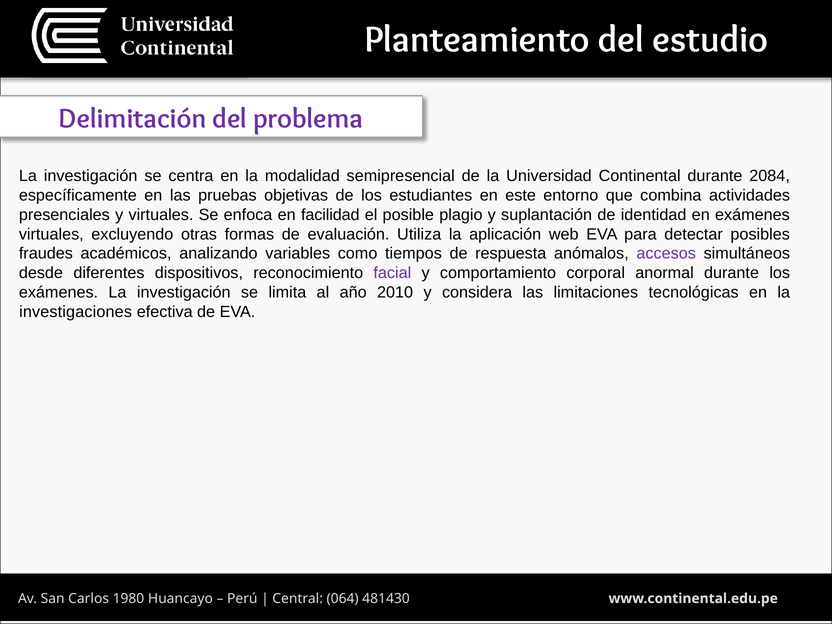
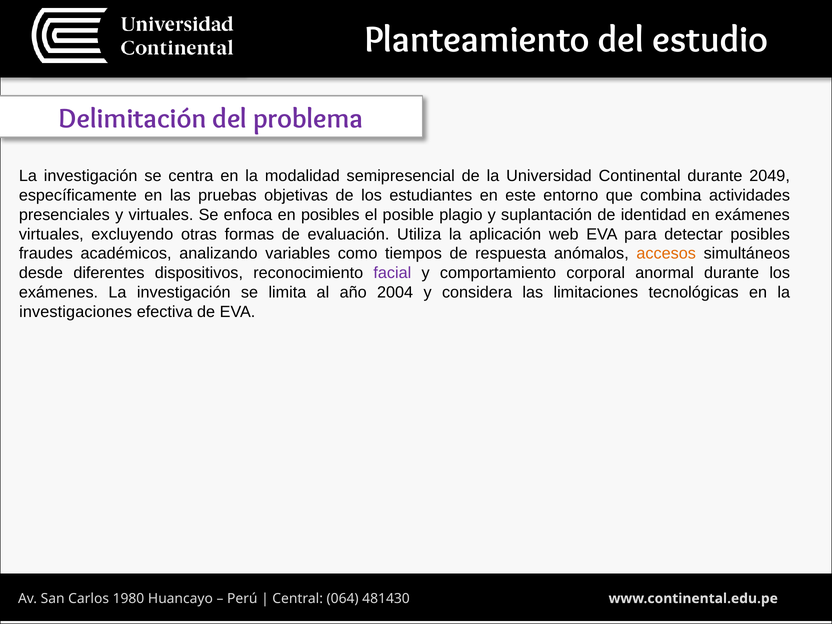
2084: 2084 -> 2049 (770, 176)
en facilidad: facilidad -> posibles (330, 215)
accesos colour: purple -> orange (666, 254)
2010: 2010 -> 2004 (395, 292)
